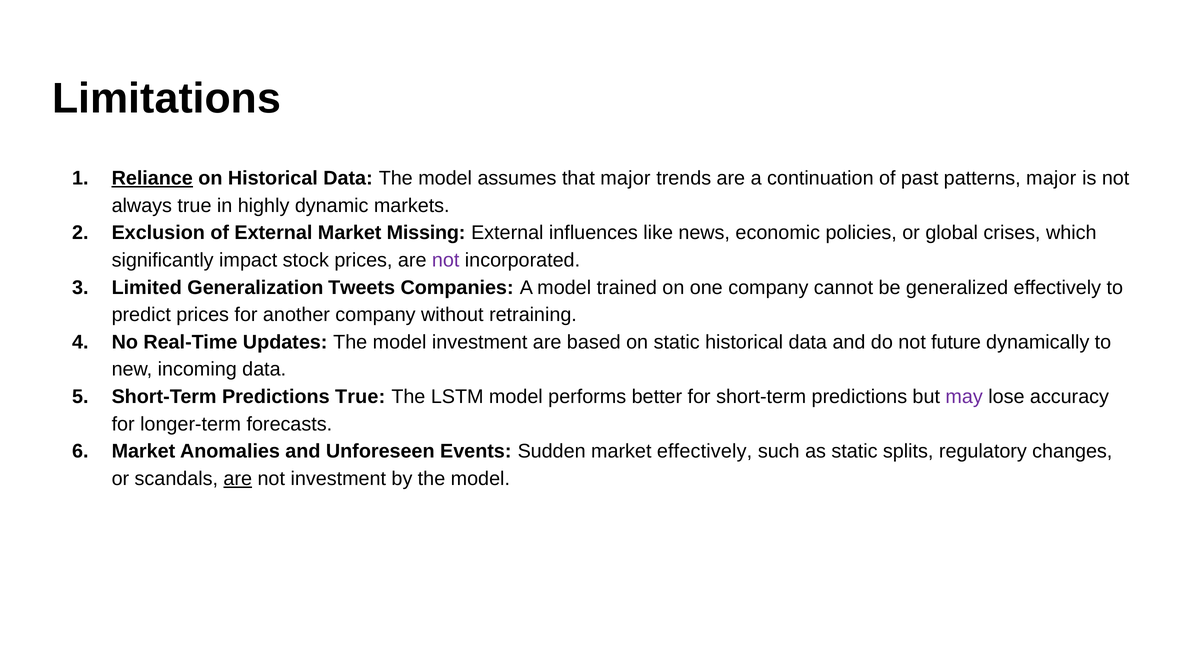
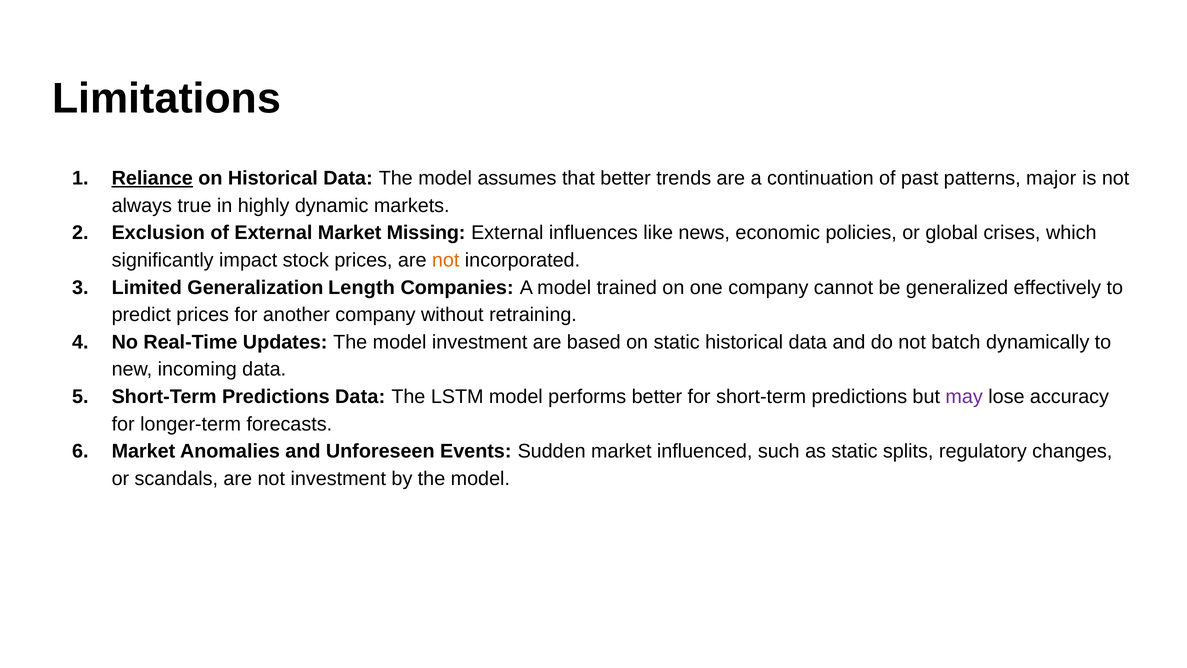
that major: major -> better (626, 178)
not colour: purple -> orange (446, 260)
Tweets: Tweets -> Length (361, 287)
future: future -> batch (956, 342)
Predictions True: True -> Data (360, 397)
market effectively: effectively -> influenced (705, 451)
are underline: present -> none (238, 478)
